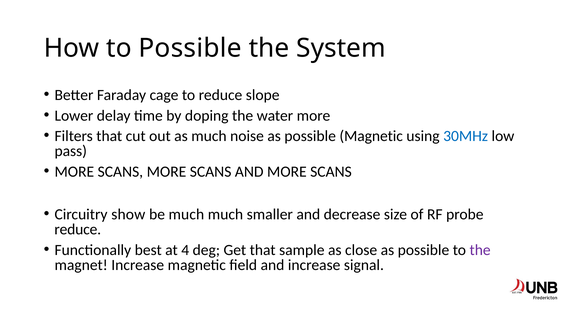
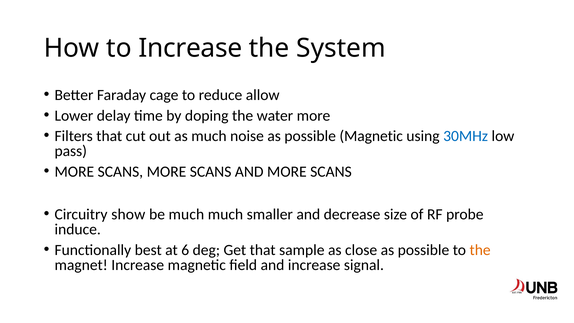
to Possible: Possible -> Increase (190, 48)
slope: slope -> allow (263, 95)
reduce: reduce -> induce (78, 229)
4: 4 -> 6 (185, 250)
the colour: purple -> orange (480, 250)
